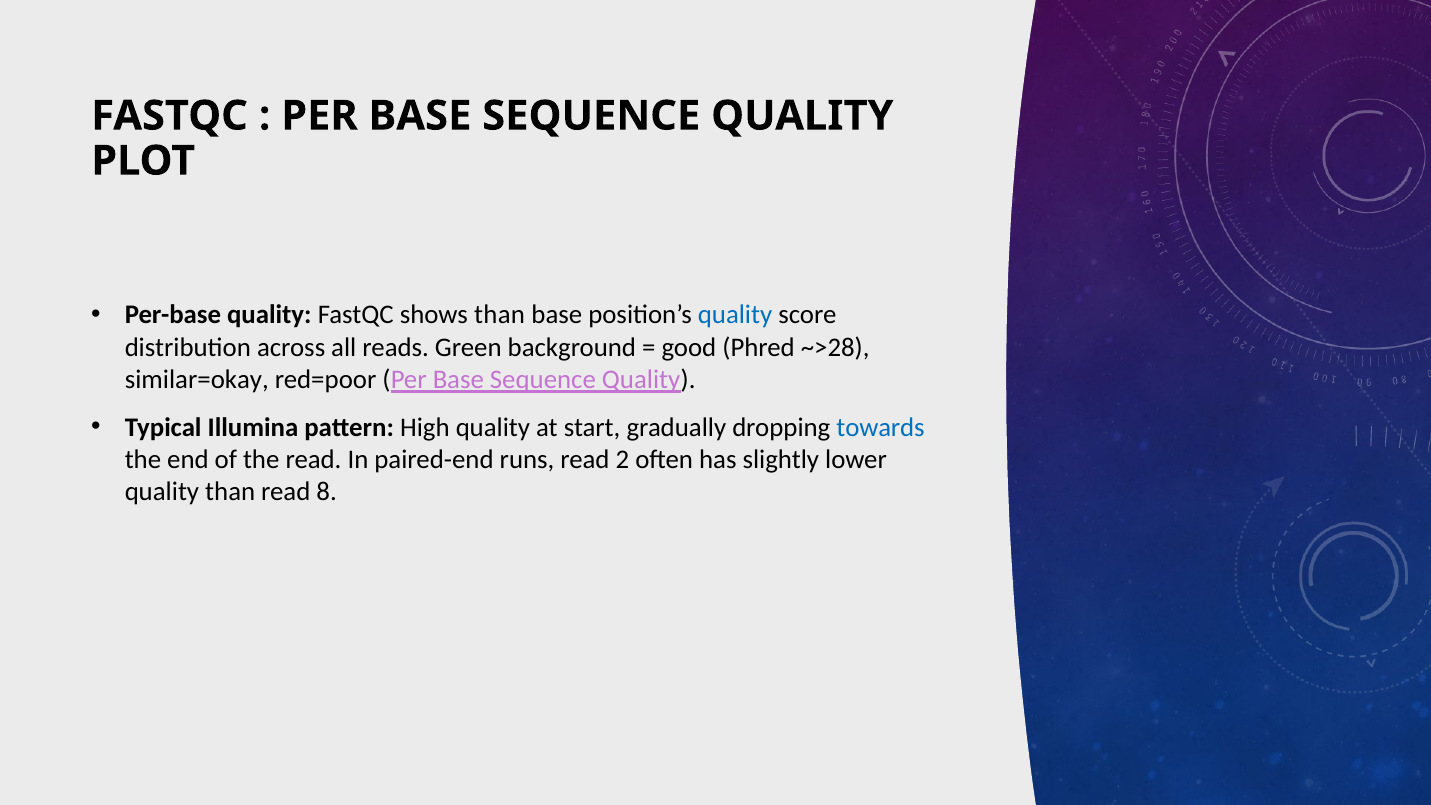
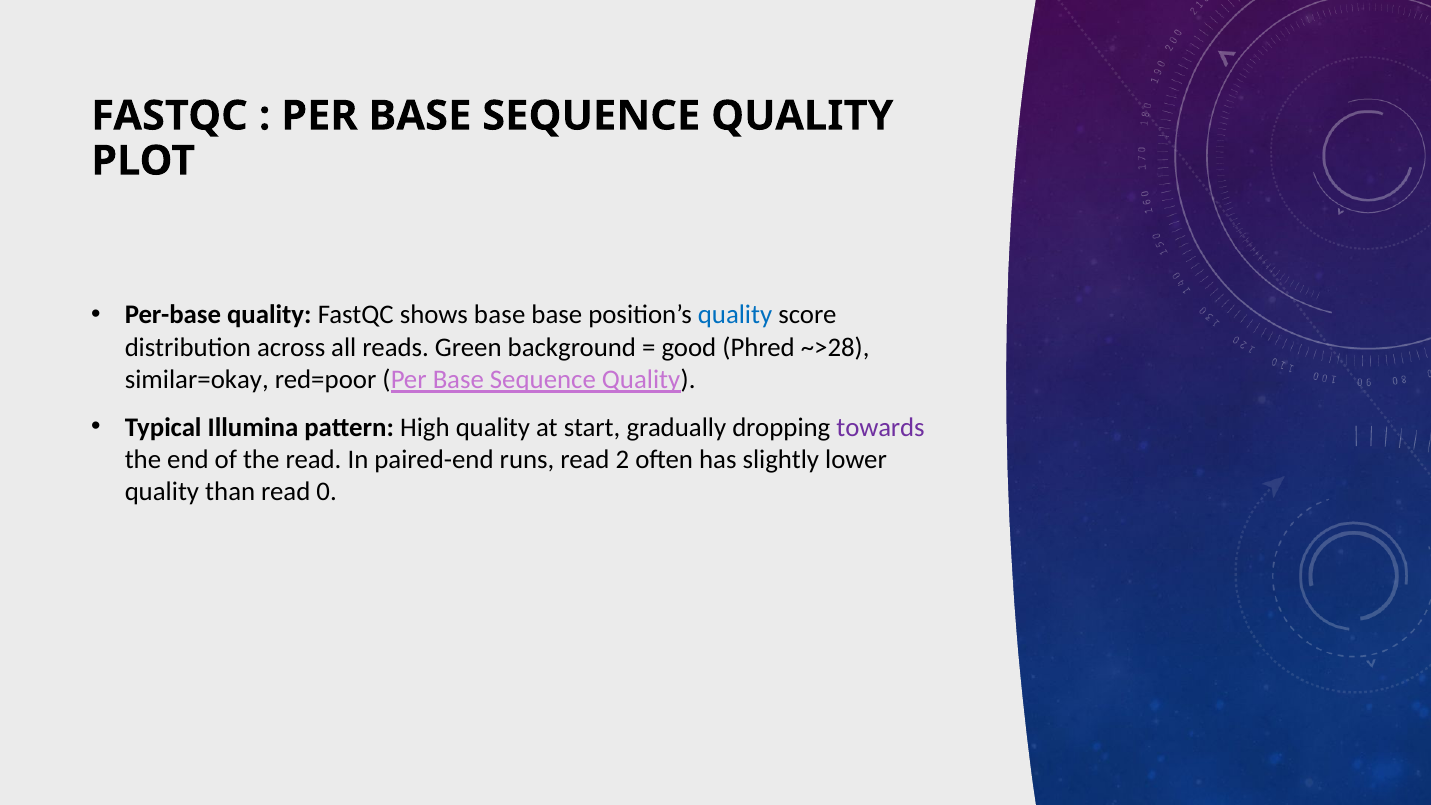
shows than: than -> base (500, 315)
towards colour: blue -> purple (881, 427)
8: 8 -> 0 (327, 492)
